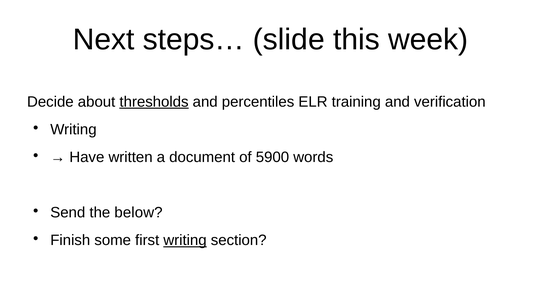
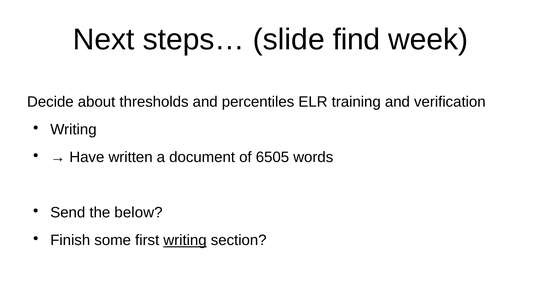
this: this -> find (357, 40)
thresholds underline: present -> none (154, 102)
5900: 5900 -> 6505 (272, 157)
